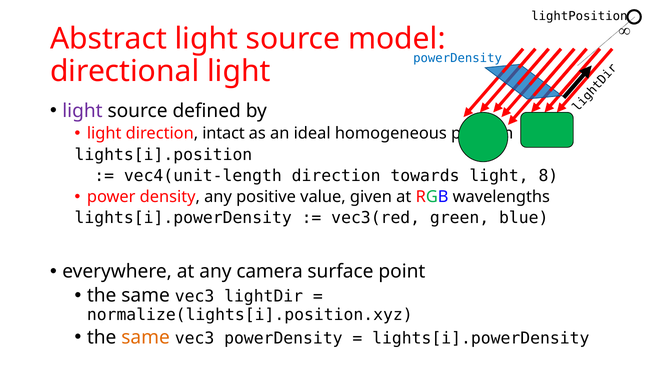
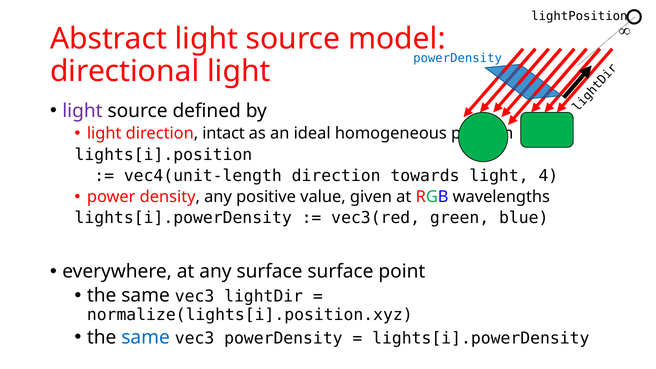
8: 8 -> 4 (548, 176)
any camera: camera -> surface (270, 271)
same colour: orange -> blue (146, 337)
